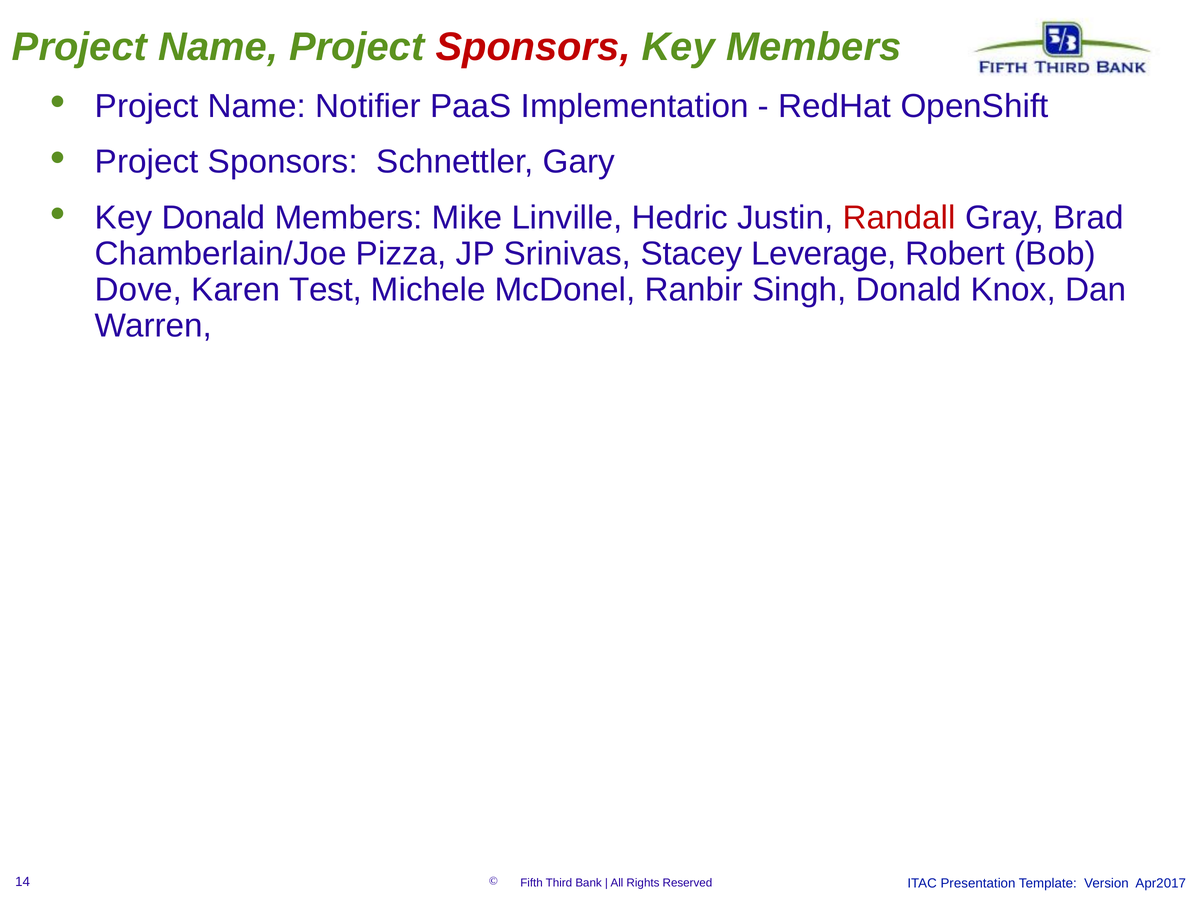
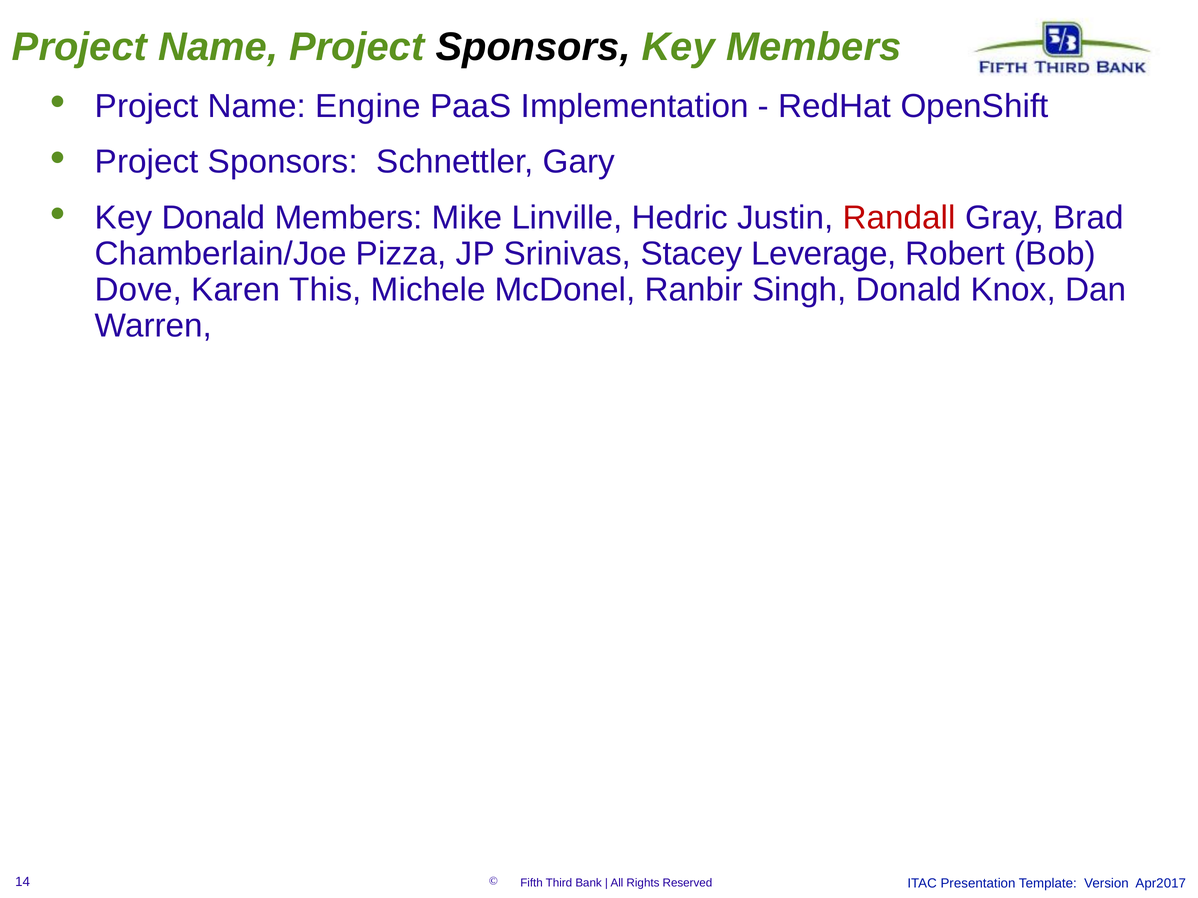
Sponsors colour: red -> black (533, 47)
Notifier: Notifier -> Engine (368, 106)
Test: Test -> This (325, 290)
